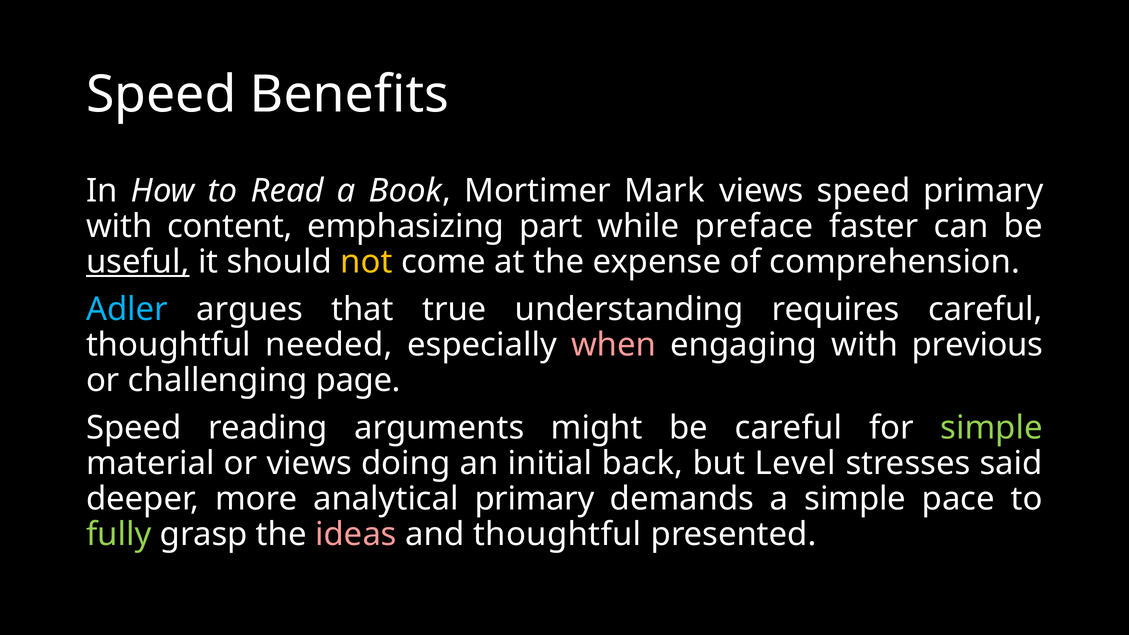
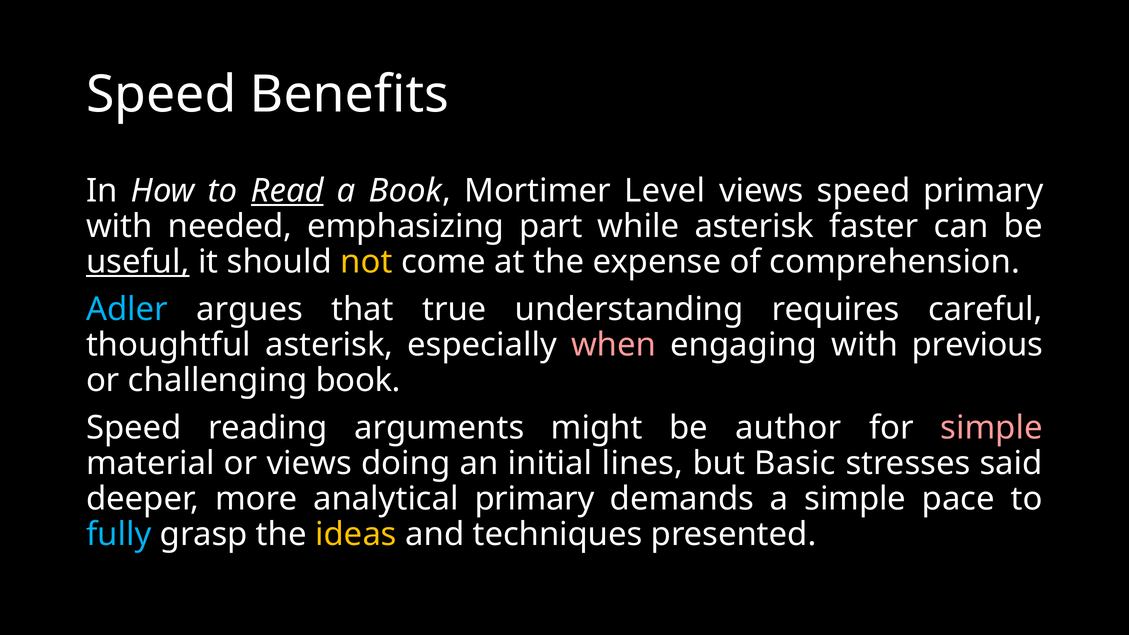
Read underline: none -> present (287, 191)
Mark: Mark -> Level (665, 191)
content: content -> needed (230, 226)
while preface: preface -> asterisk (754, 226)
thoughtful needed: needed -> asterisk (329, 345)
challenging page: page -> book (358, 380)
be careful: careful -> author (788, 428)
simple colour: light green -> pink (992, 428)
back: back -> lines (642, 463)
Level: Level -> Basic (795, 463)
fully colour: light green -> light blue (119, 535)
ideas colour: pink -> yellow (356, 535)
and thoughtful: thoughtful -> techniques (558, 535)
